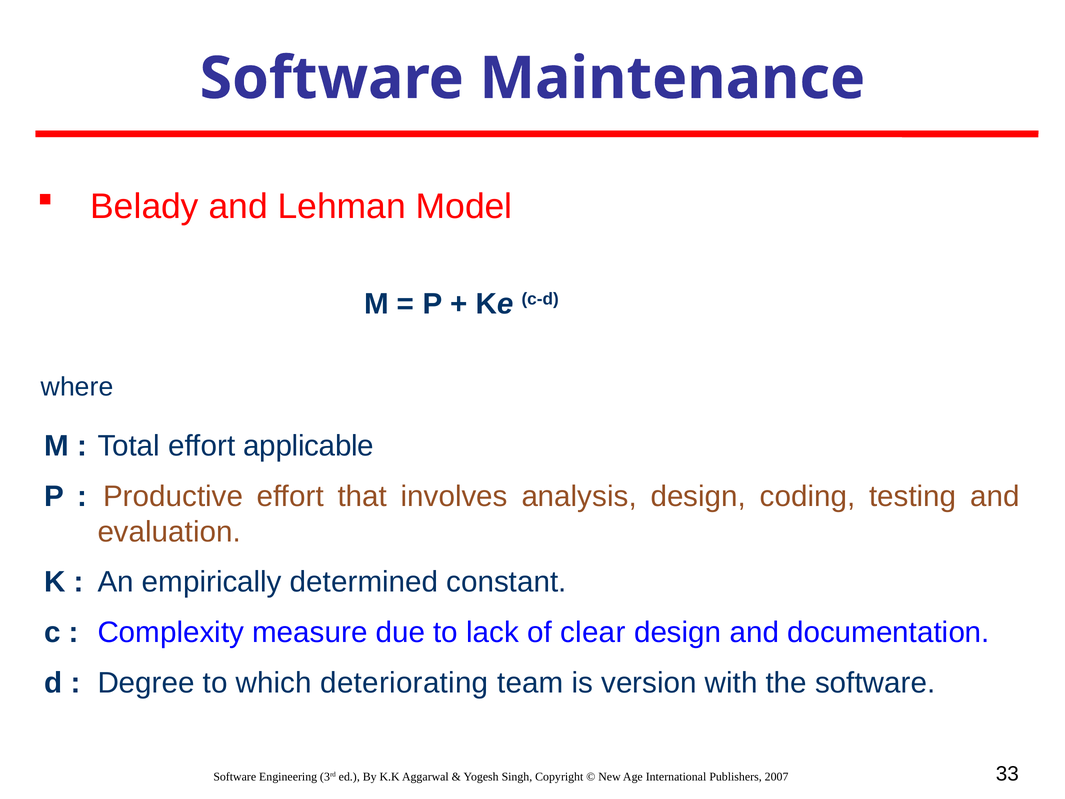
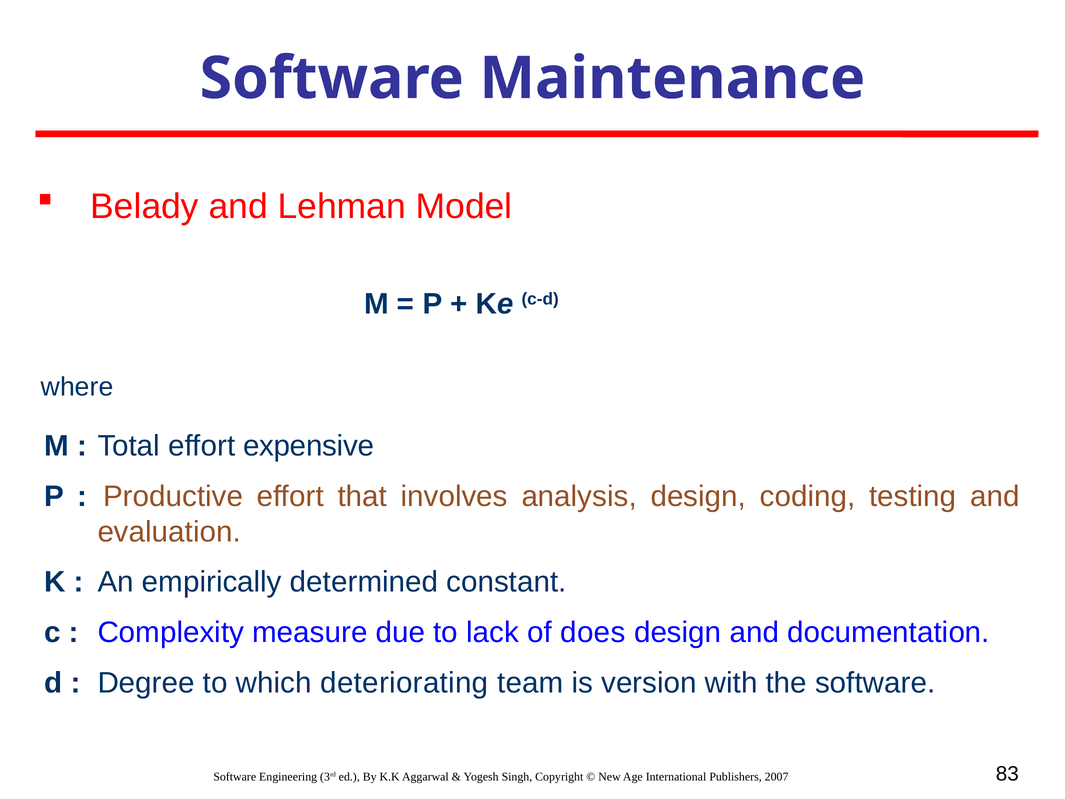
applicable: applicable -> expensive (309, 446)
clear: clear -> does (593, 632)
33: 33 -> 83 (1007, 774)
